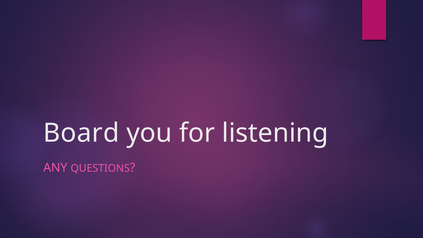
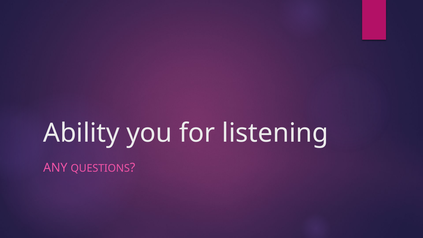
Board: Board -> Ability (81, 133)
